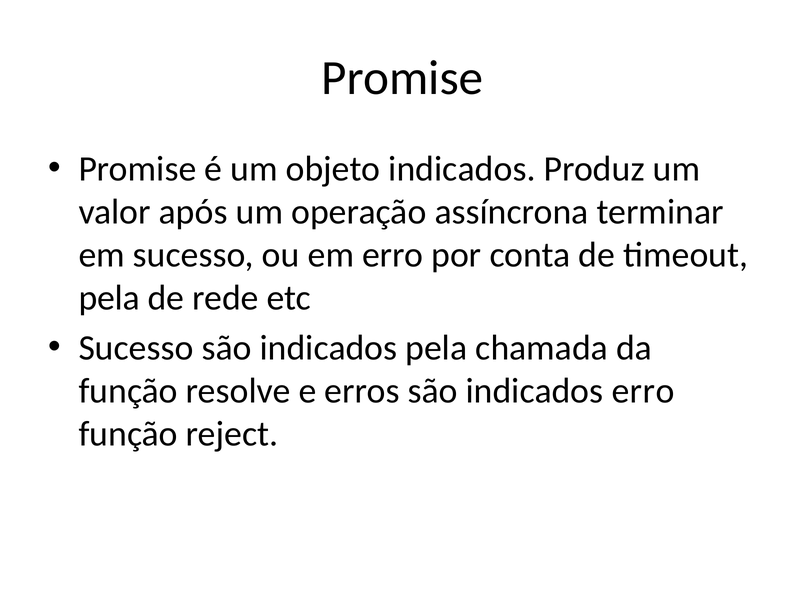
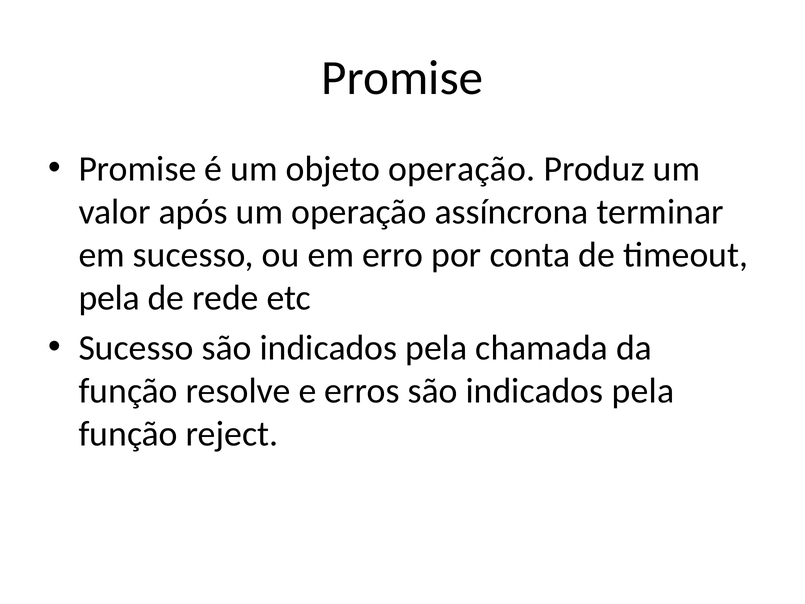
objeto indicados: indicados -> operação (462, 169)
erros são indicados erro: erro -> pela (643, 391)
